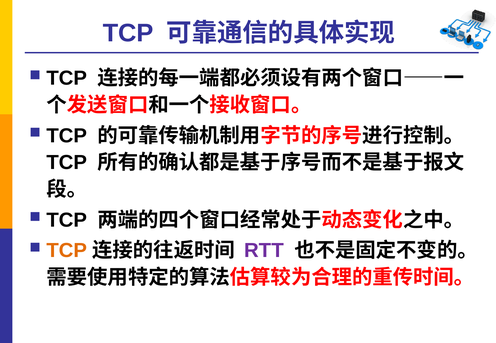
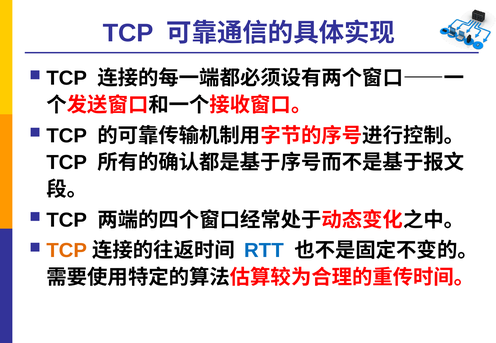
RTT colour: purple -> blue (264, 251)
